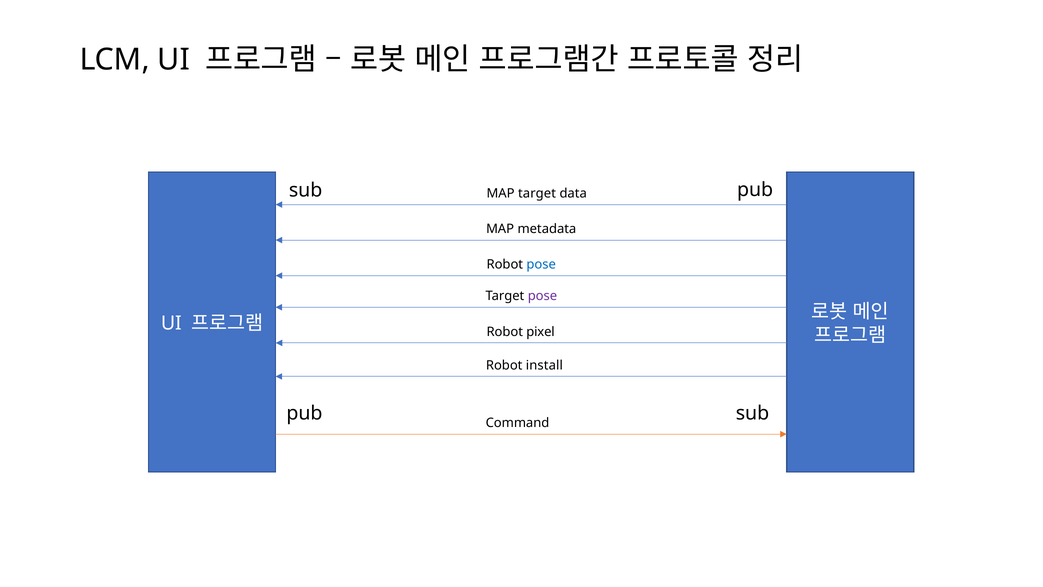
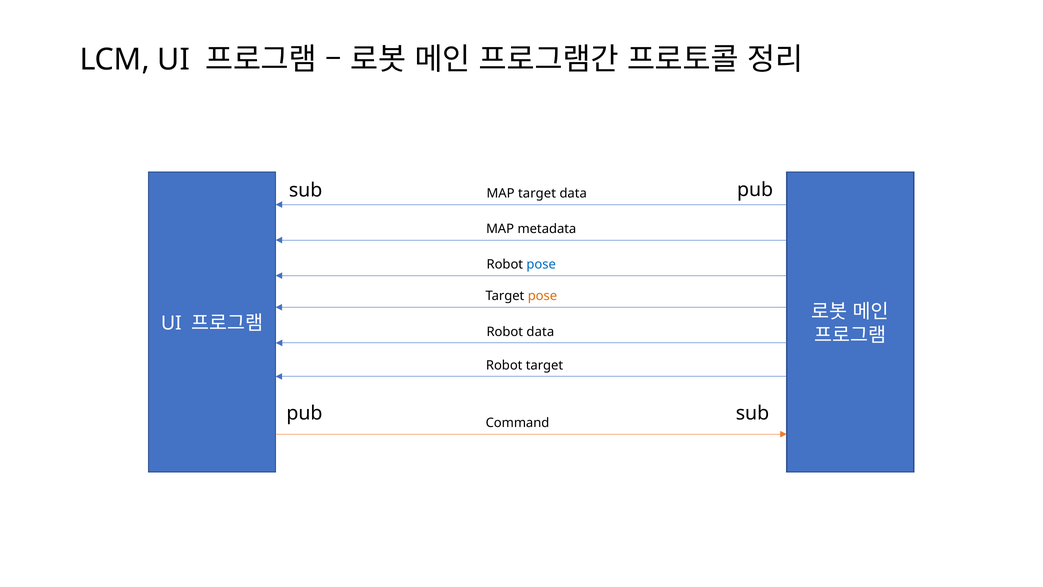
pose colour: purple -> orange (542, 296)
Robot pixel: pixel -> data (540, 332)
Robot install: install -> target (544, 365)
